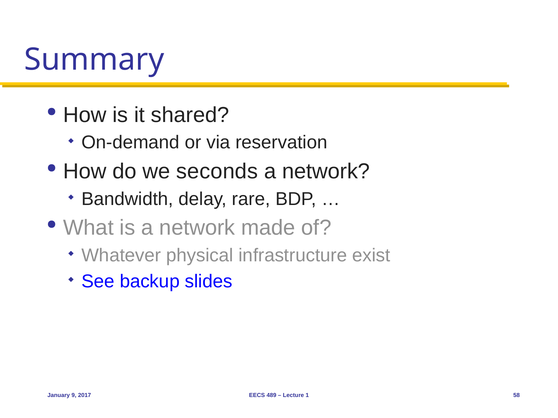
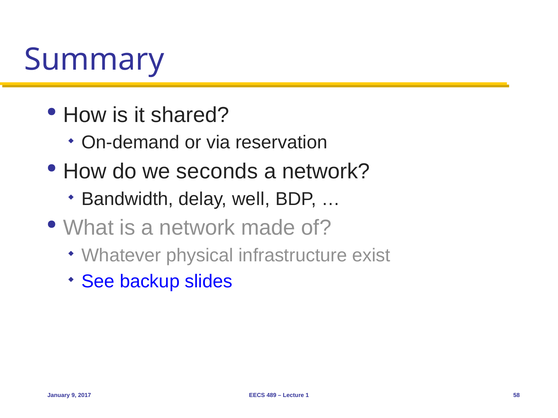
rare: rare -> well (251, 199)
